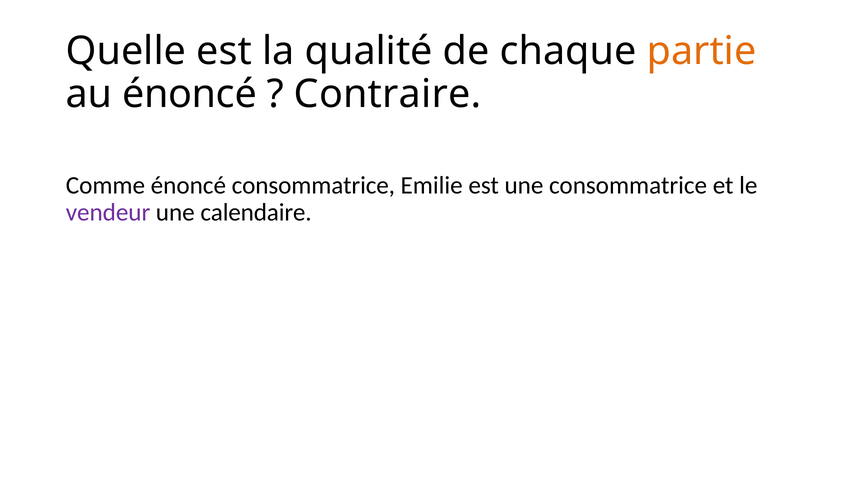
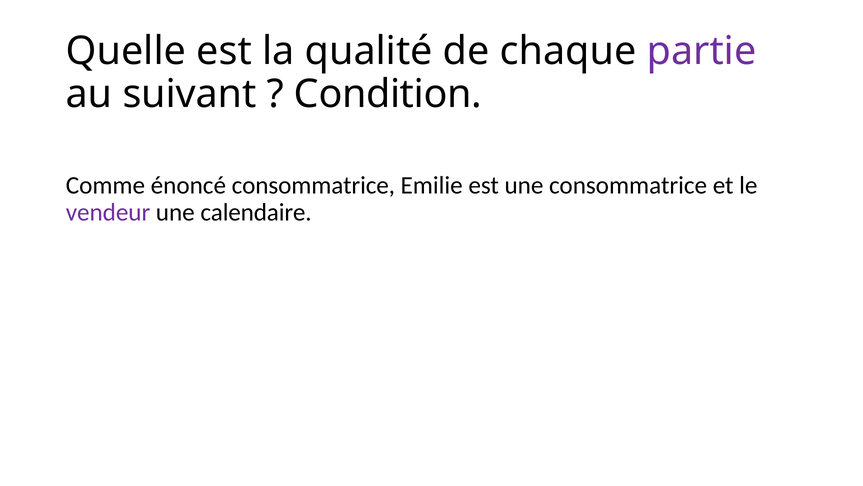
partie colour: orange -> purple (702, 51)
au énoncé: énoncé -> suivant (190, 94)
Contraire: Contraire -> Condition (388, 94)
